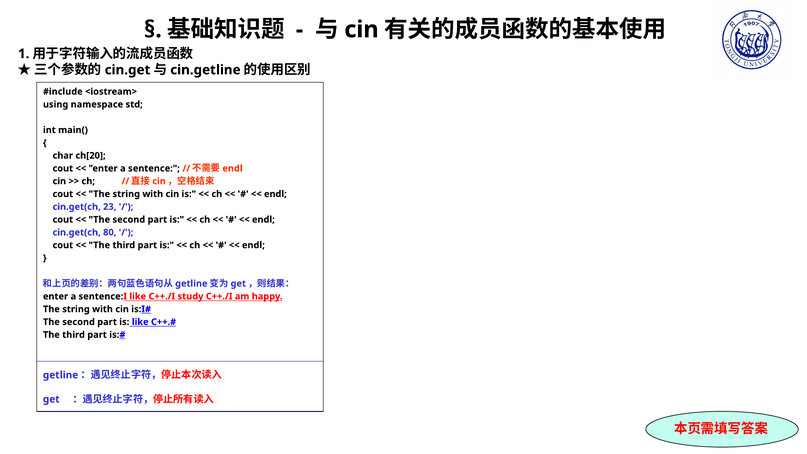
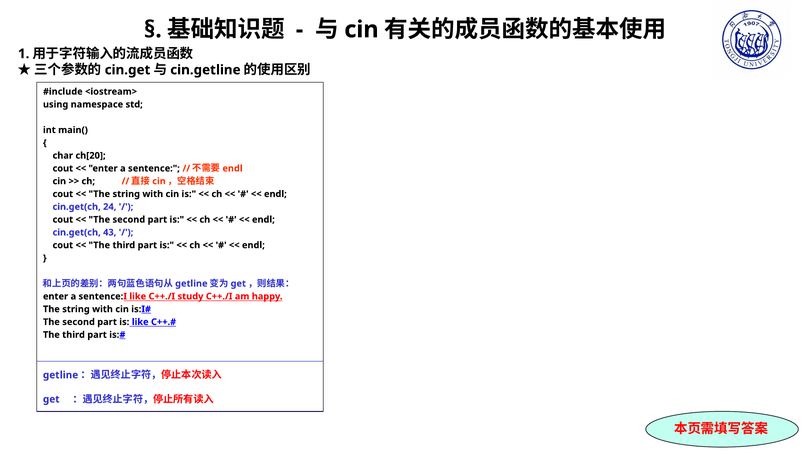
23: 23 -> 24 (110, 207)
80: 80 -> 43 (110, 232)
